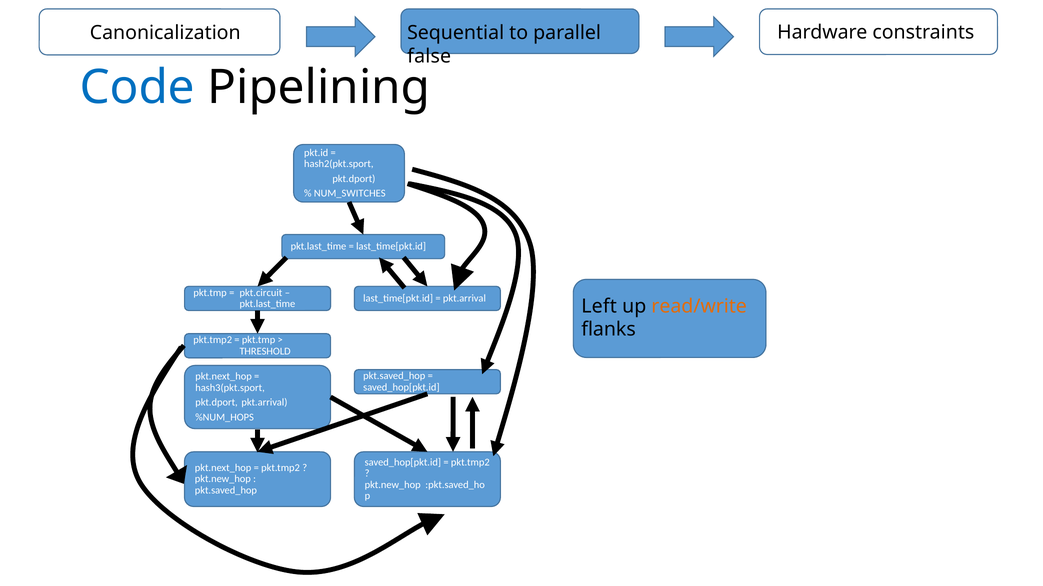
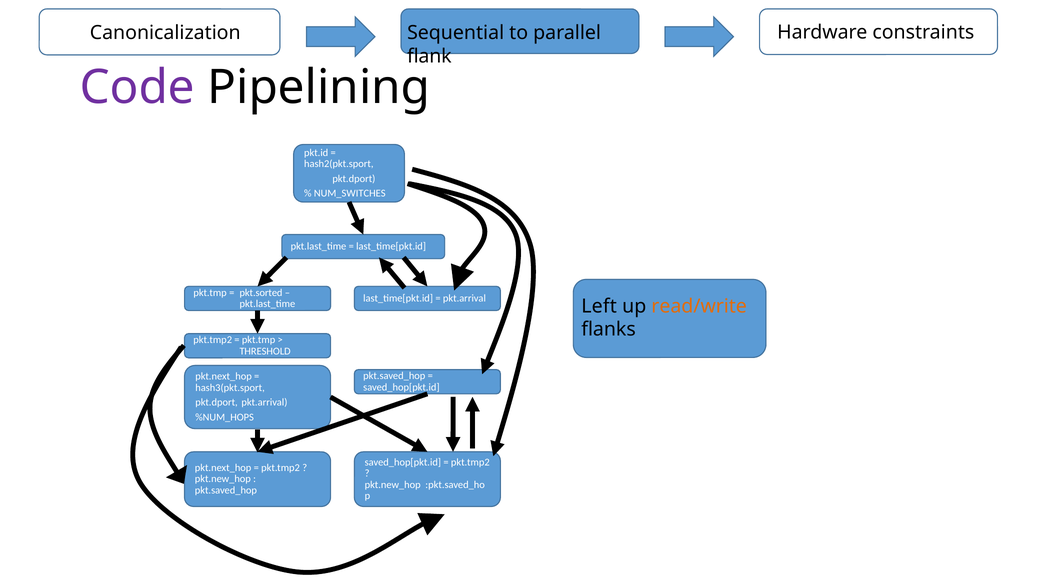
false: false -> flank (429, 56)
Code colour: blue -> purple (137, 88)
pkt.circuit: pkt.circuit -> pkt.sorted (261, 293)
